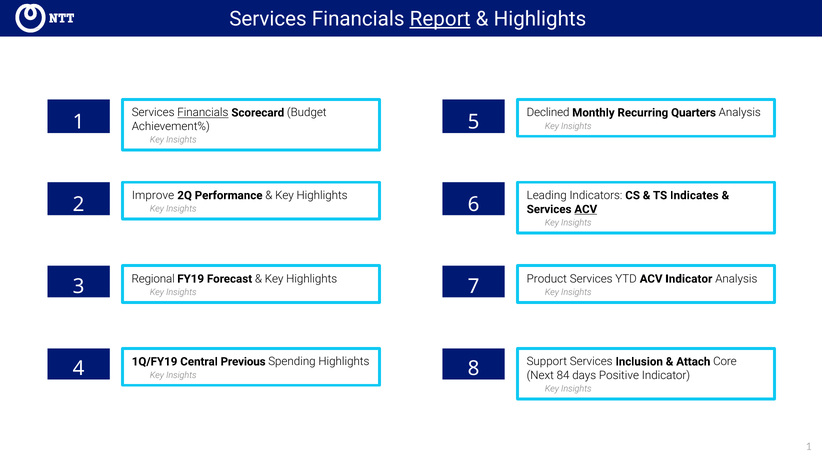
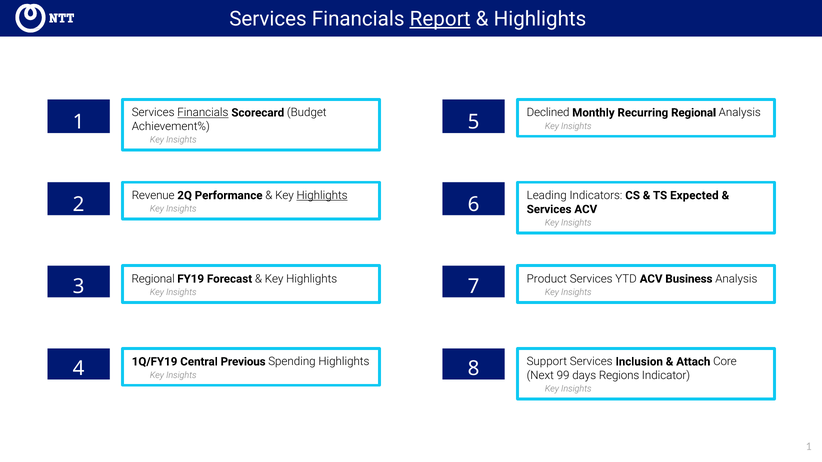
Recurring Quarters: Quarters -> Regional (694, 113)
Improve: Improve -> Revenue (153, 196)
Highlights underline: none -> present (322, 196)
Indicates: Indicates -> Expected (694, 196)
ACV underline: present -> none (586, 209)
ACV Indicator: Indicator -> Business (689, 279)
84: 84 -> 99 (563, 376)
Positive: Positive -> Regions (619, 376)
